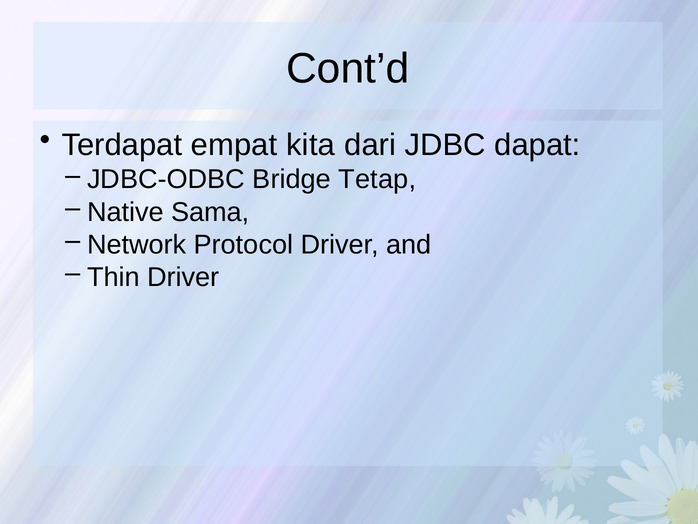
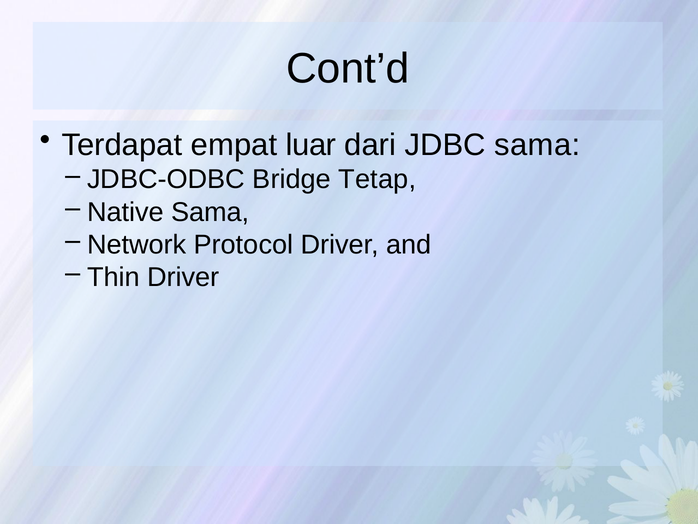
kita: kita -> luar (311, 145)
JDBC dapat: dapat -> sama (537, 145)
